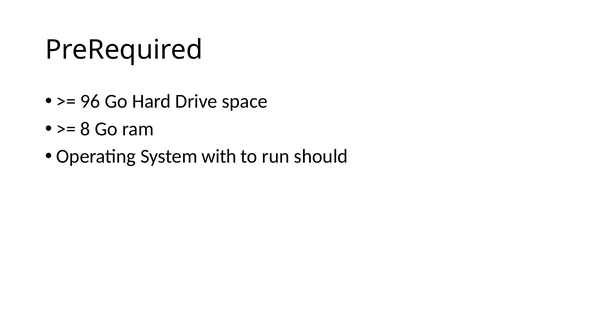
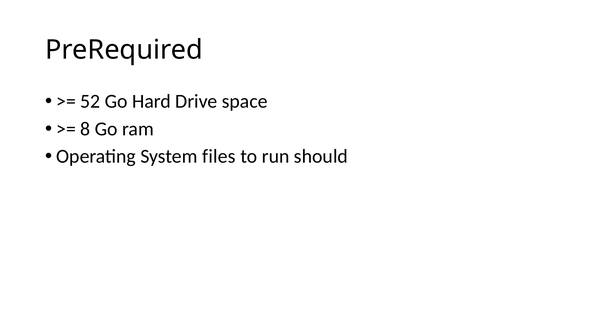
96: 96 -> 52 (90, 101)
with: with -> files (219, 156)
